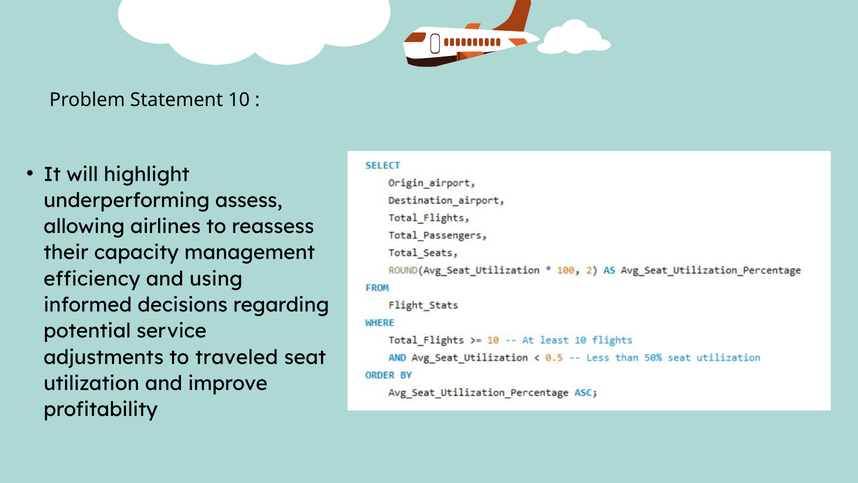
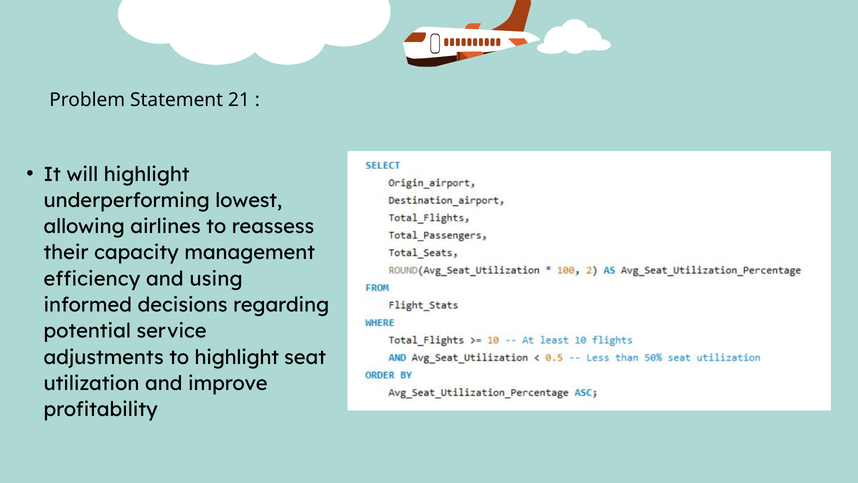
10: 10 -> 21 (239, 100)
assess: assess -> lowest (249, 200)
to traveled: traveled -> highlight (237, 357)
